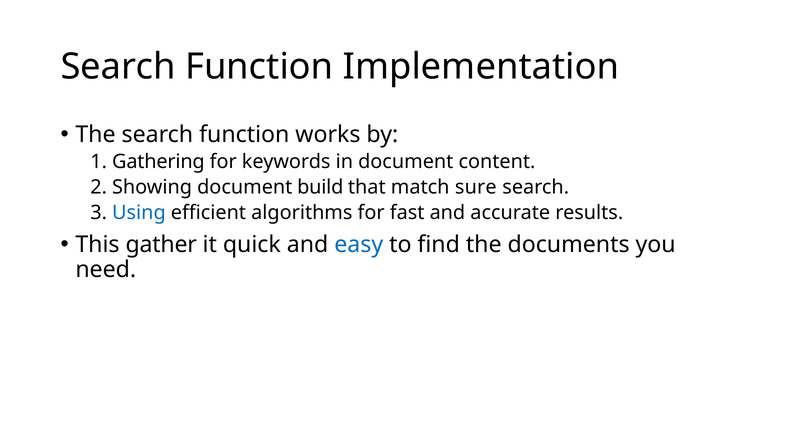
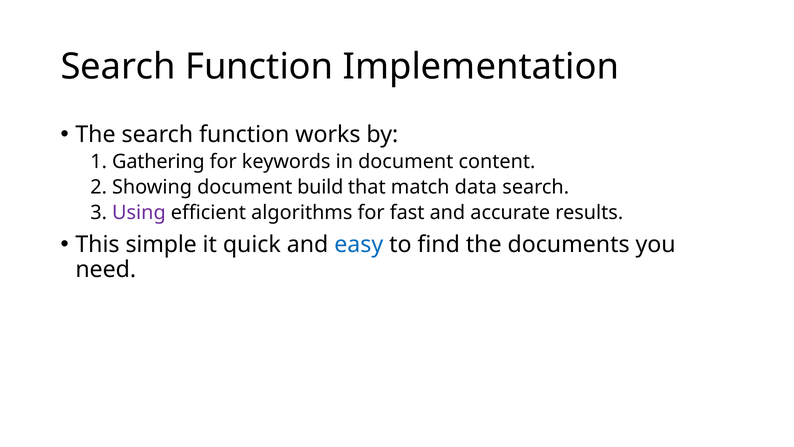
sure: sure -> data (476, 187)
Using colour: blue -> purple (139, 213)
gather: gather -> simple (161, 244)
